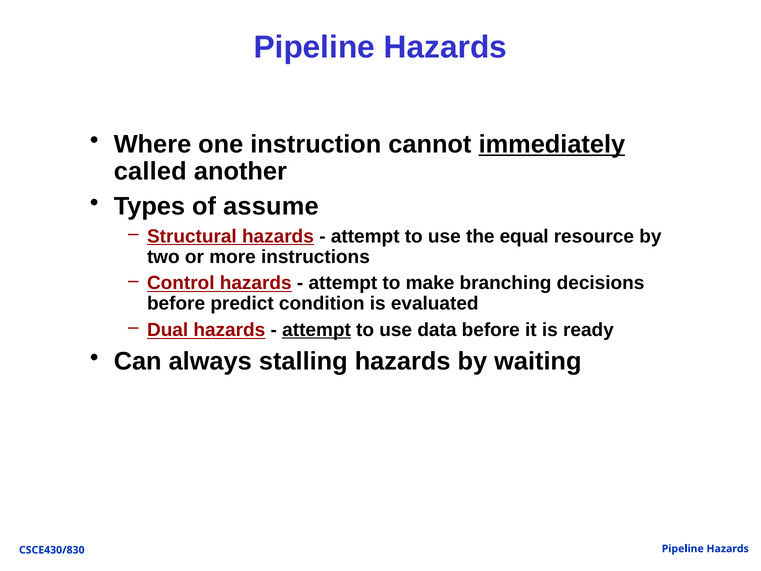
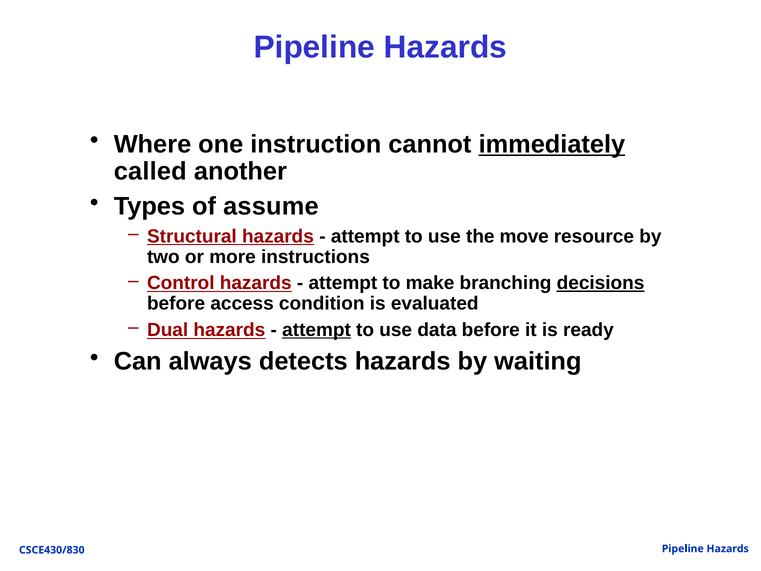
equal: equal -> move (524, 236)
decisions underline: none -> present (601, 283)
predict: predict -> access (242, 304)
stalling: stalling -> detects (303, 361)
